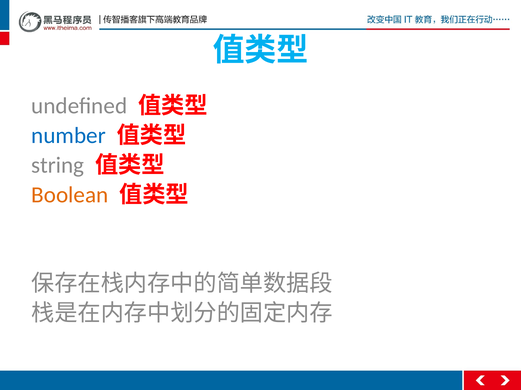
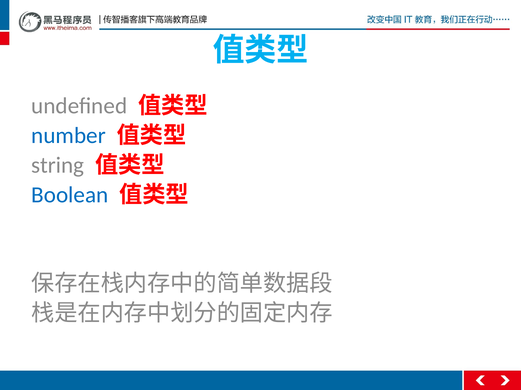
Boolean colour: orange -> blue (70, 195)
